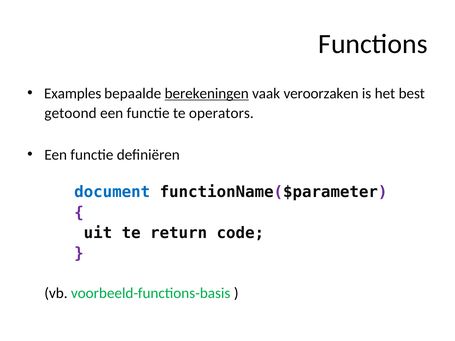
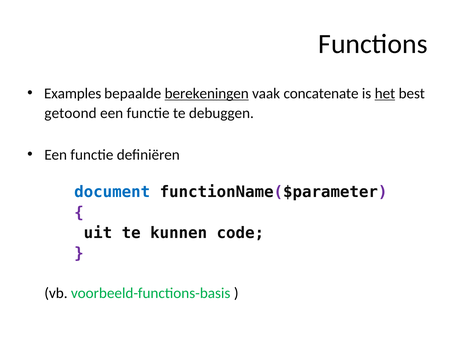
veroorzaken: veroorzaken -> concatenate (321, 94)
het underline: none -> present (385, 94)
operators: operators -> debuggen (221, 113)
return: return -> kunnen (179, 233)
